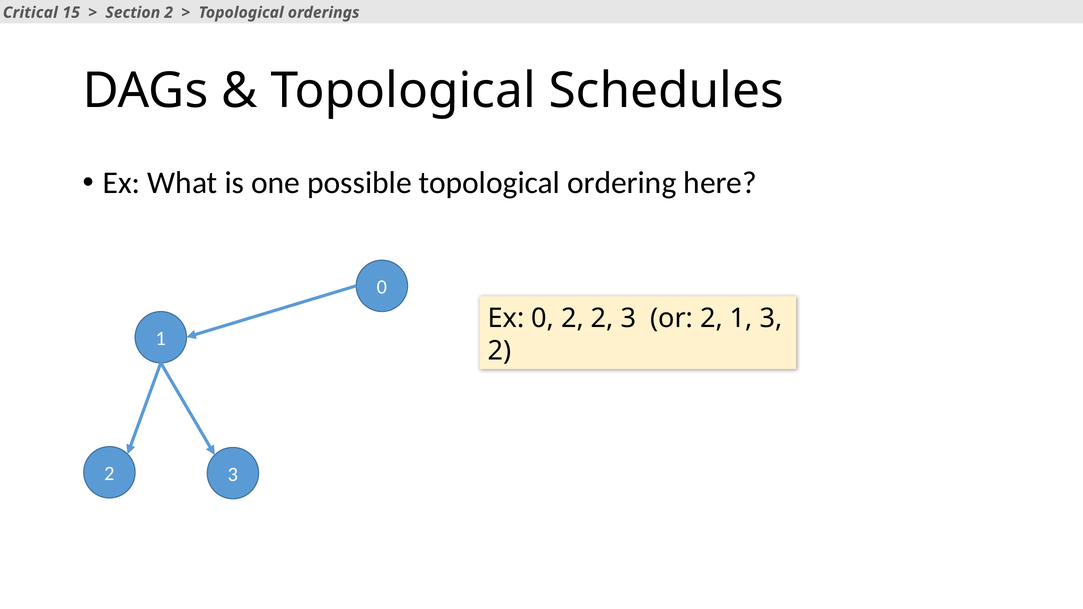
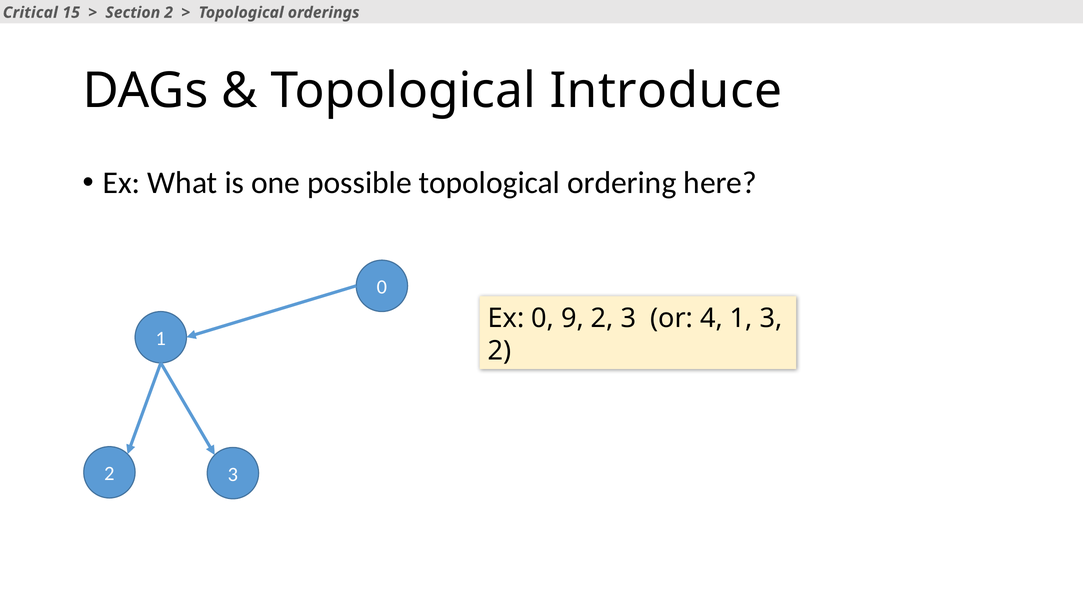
Schedules: Schedules -> Introduce (666, 91)
0 2: 2 -> 9 (572, 318)
or 2: 2 -> 4 (712, 318)
